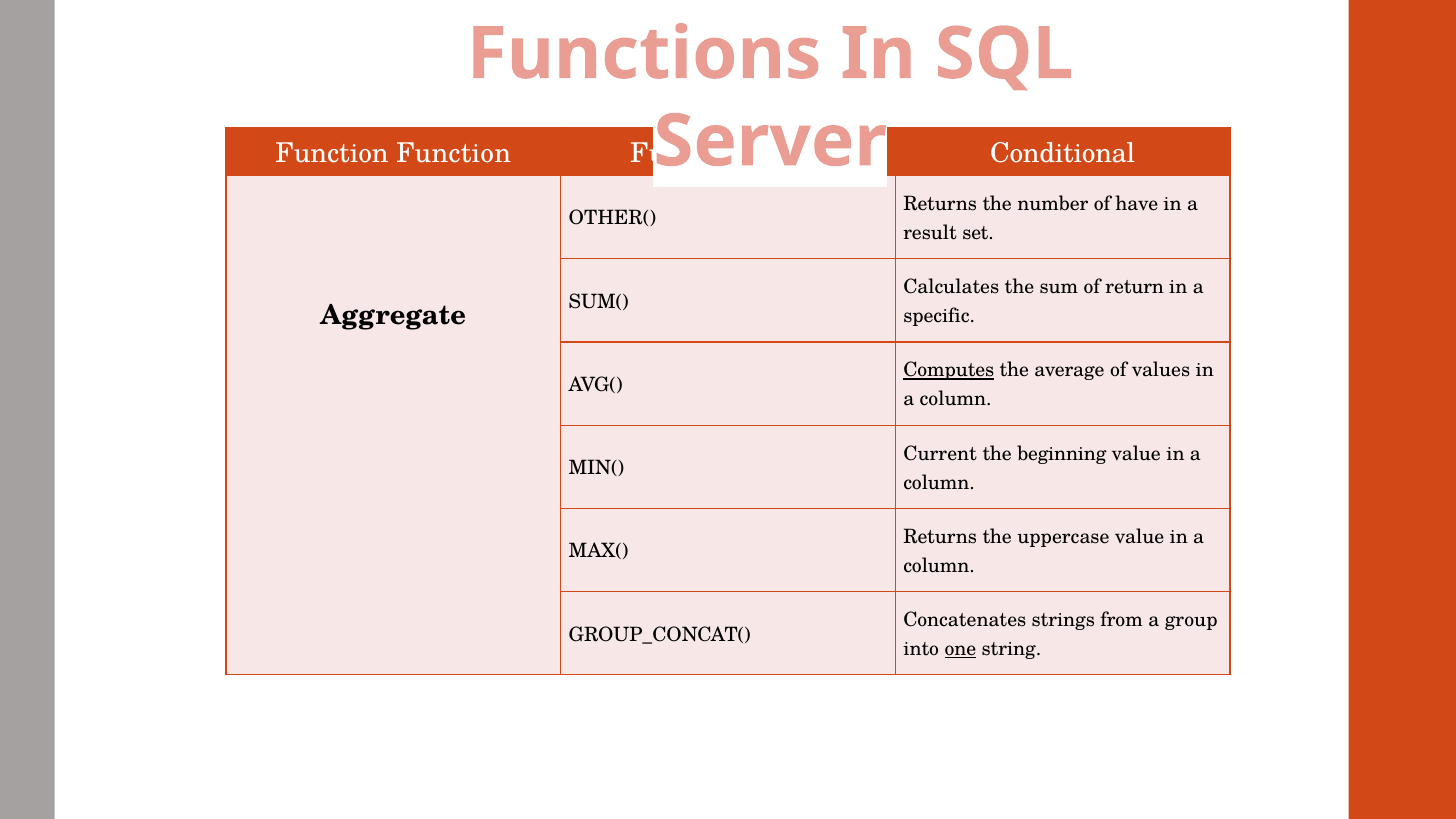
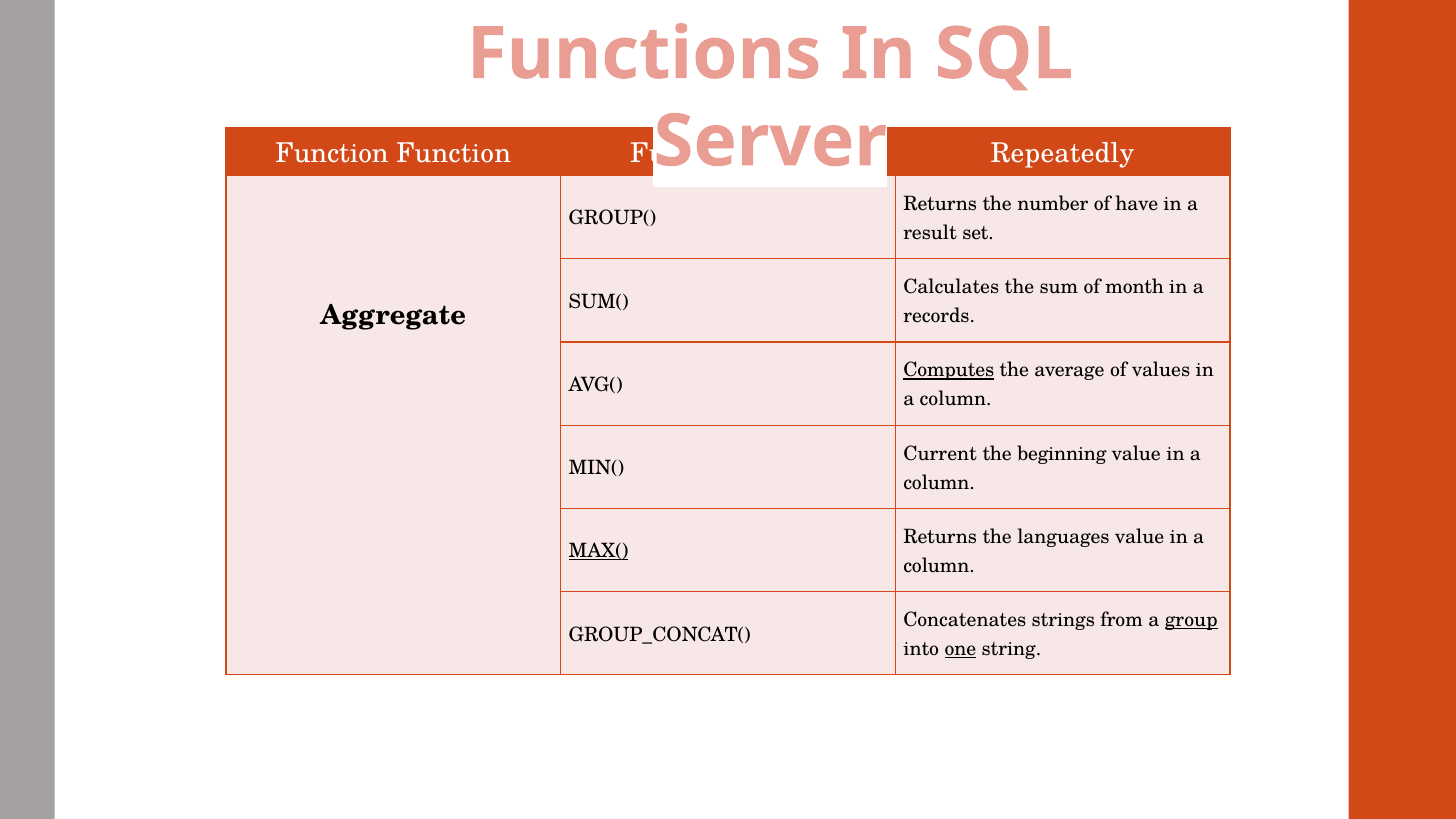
Conditional: Conditional -> Repeatedly (1062, 153)
OTHER(: OTHER( -> GROUP( (612, 218)
return: return -> month (1135, 287)
specific: specific -> records (939, 316)
uppercase: uppercase -> languages (1063, 537)
MAX( underline: none -> present (599, 551)
group underline: none -> present (1191, 620)
